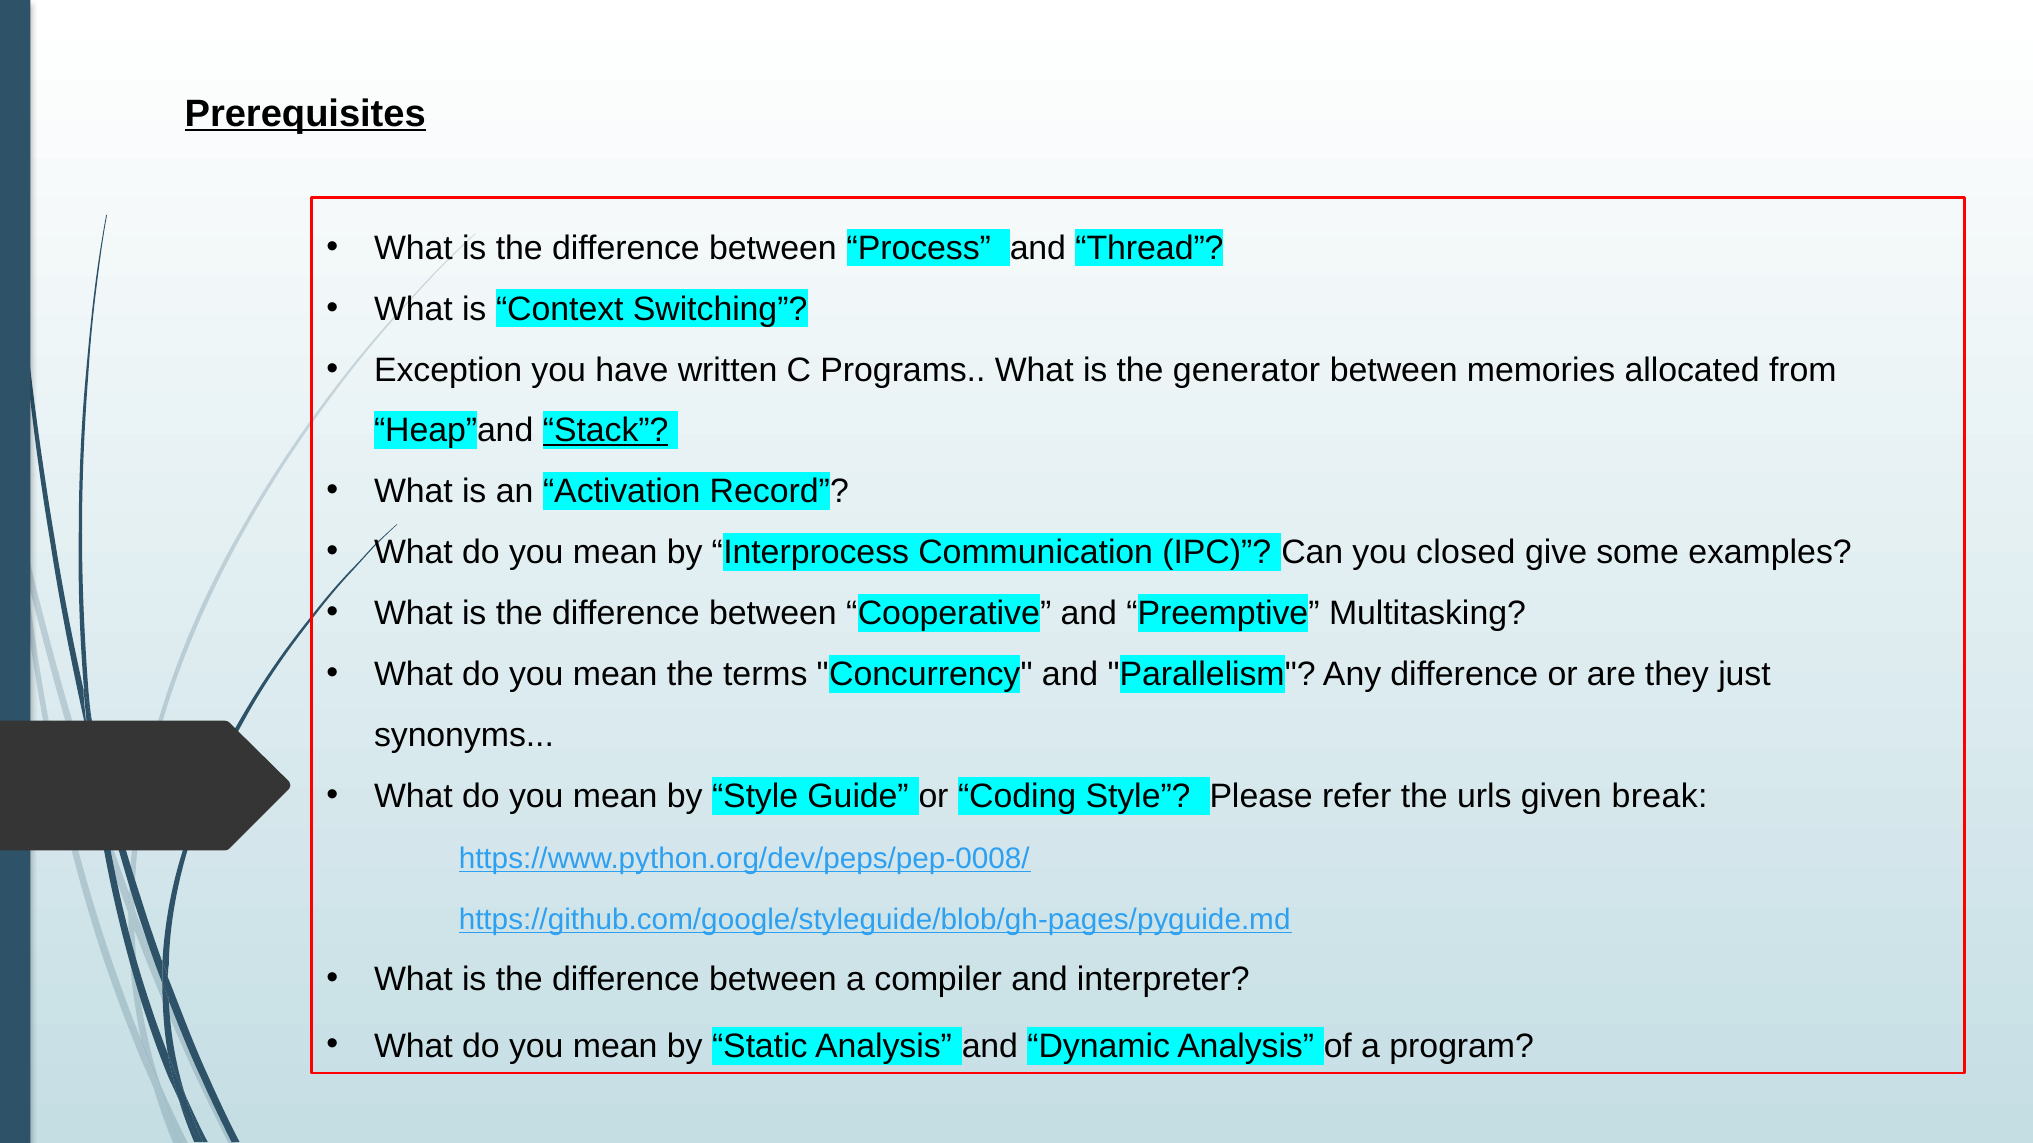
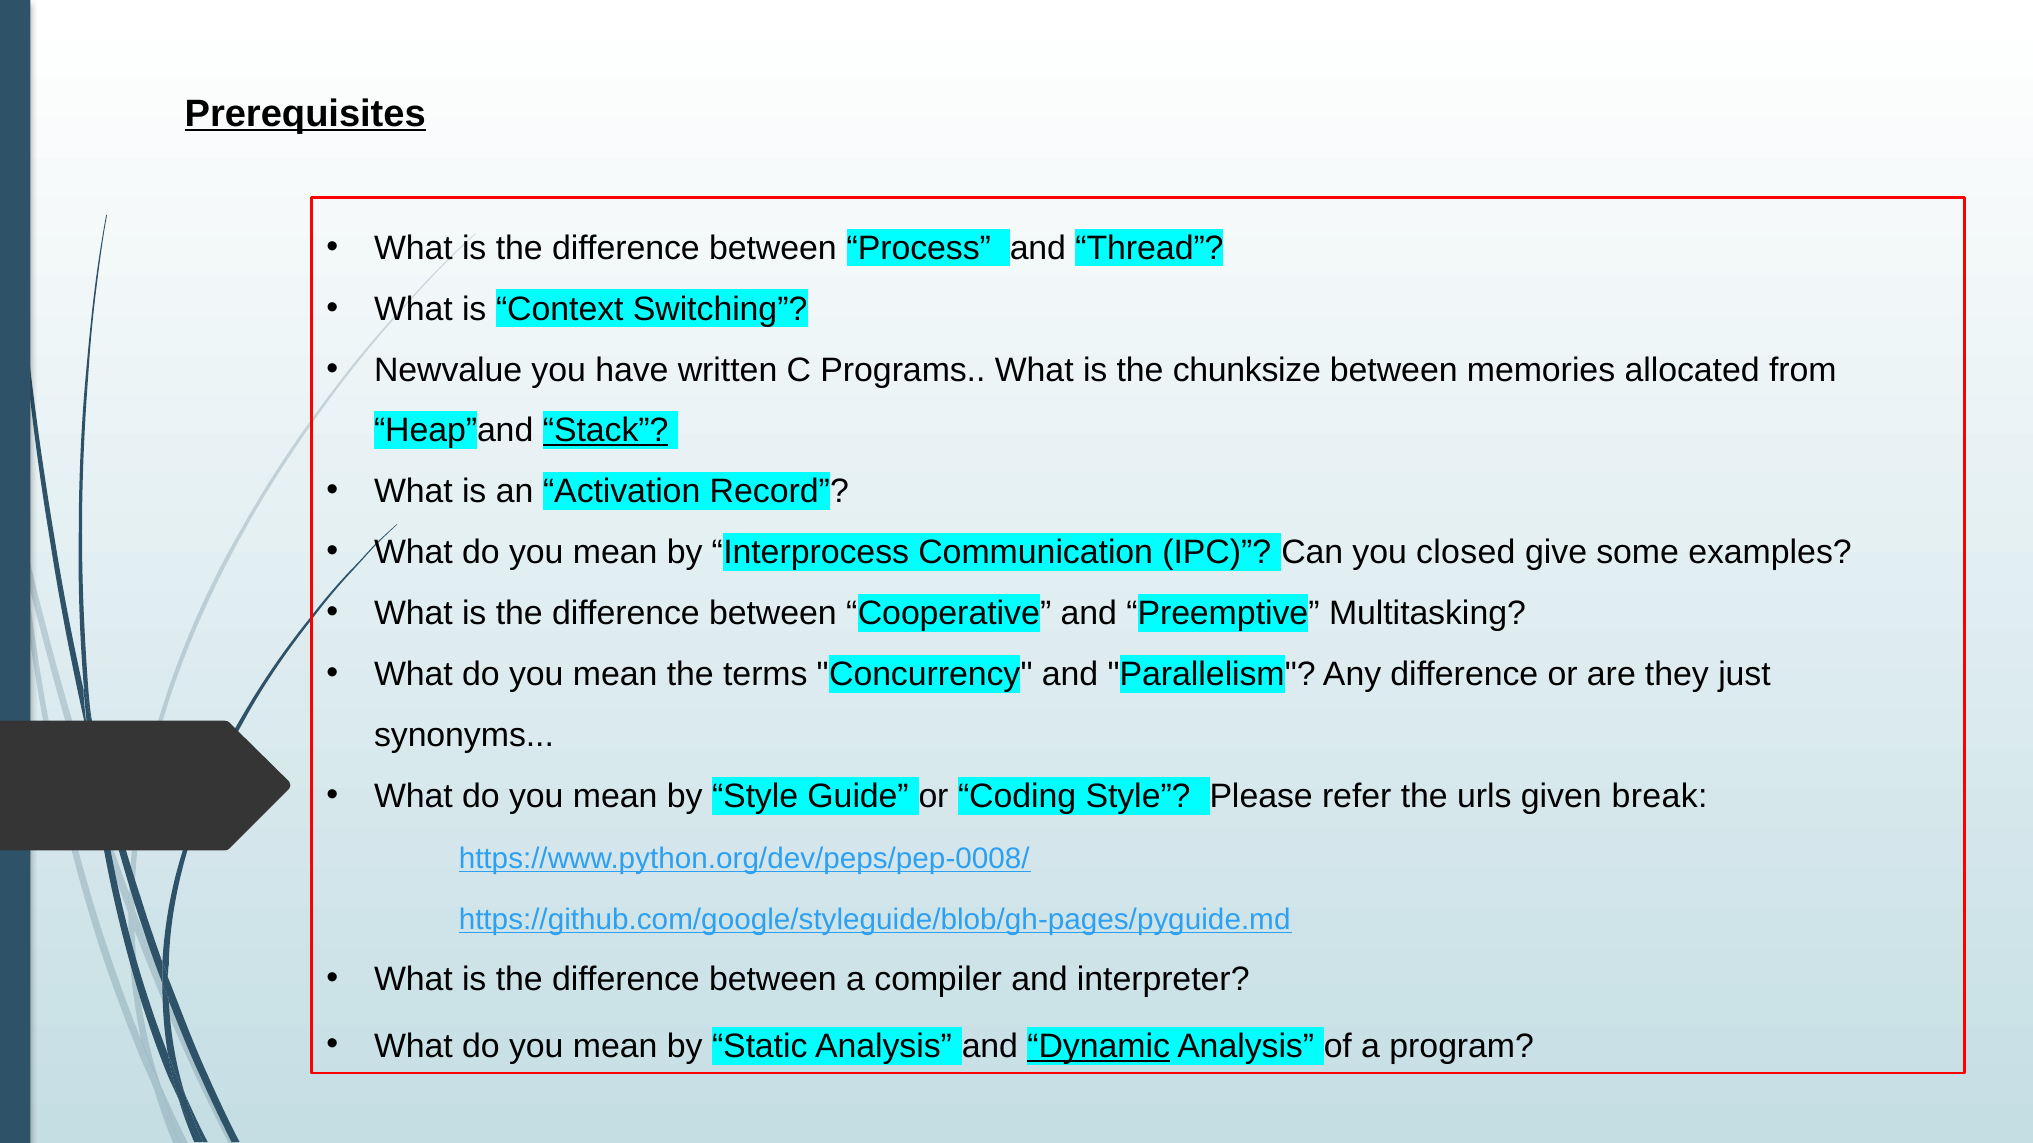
Exception: Exception -> Newvalue (448, 370)
generator: generator -> chunksize (1247, 370)
Dynamic underline: none -> present (1099, 1047)
